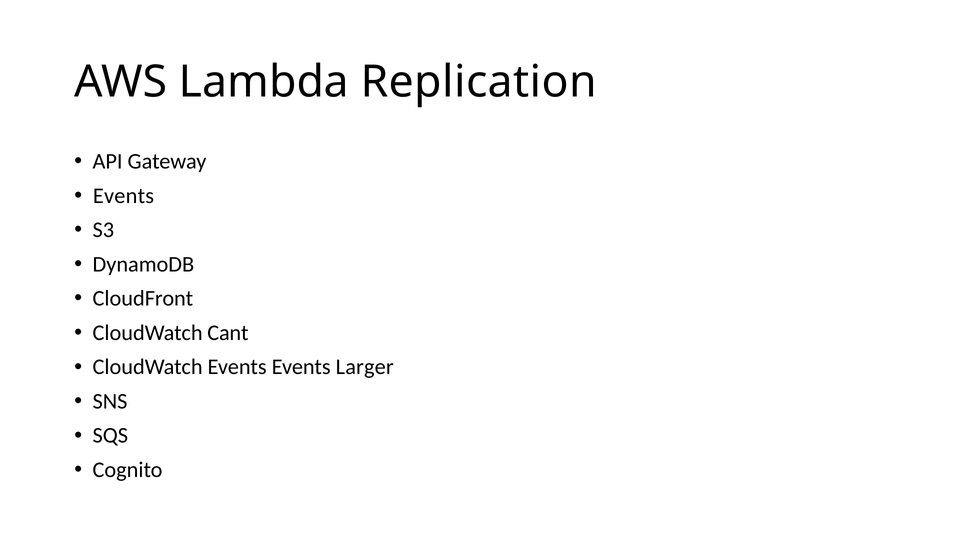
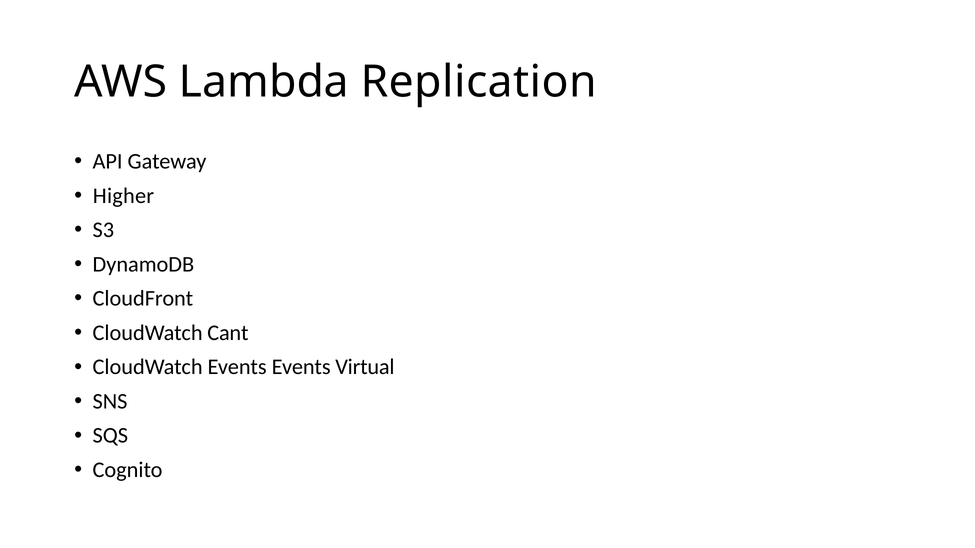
Events: Events -> Higher (123, 196)
Larger: Larger -> Virtual (365, 367)
